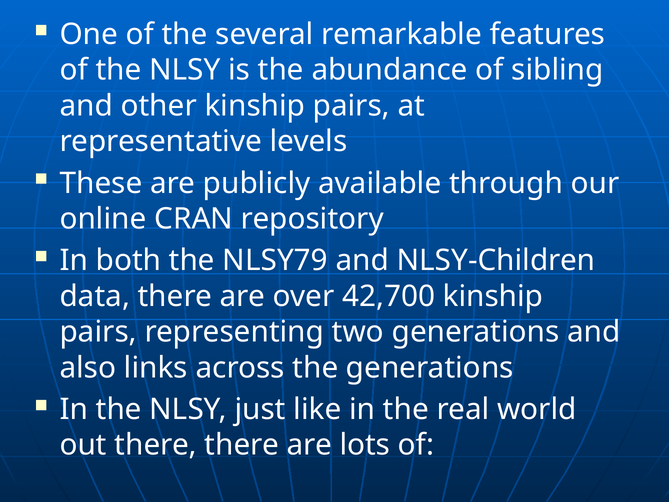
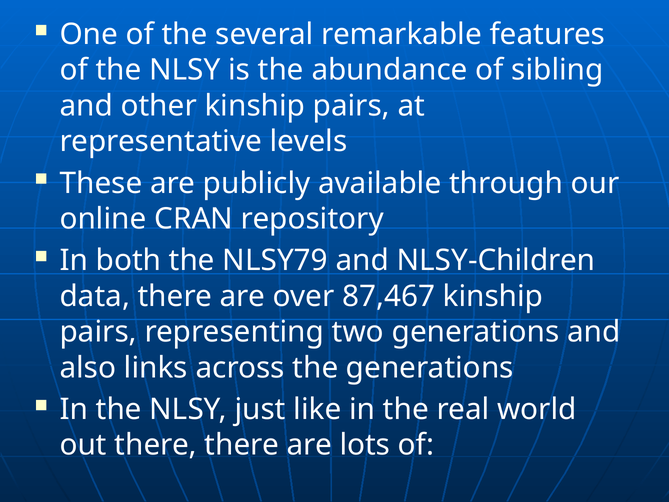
42,700: 42,700 -> 87,467 (389, 296)
